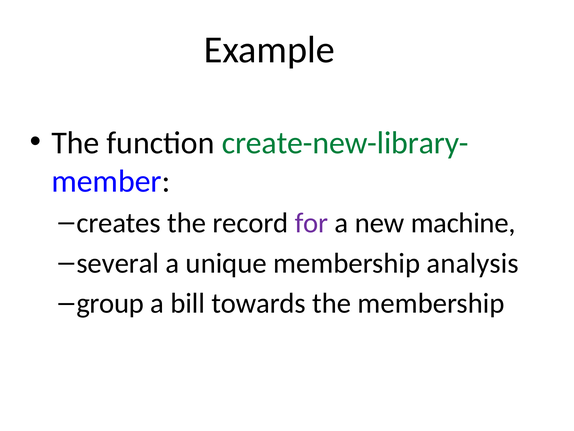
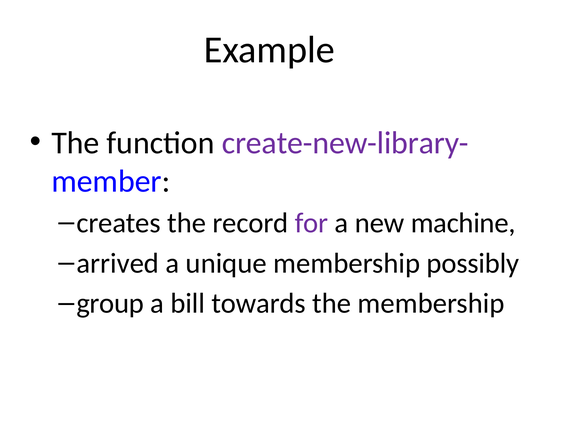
create-new-library- colour: green -> purple (345, 143)
several: several -> arrived (118, 263)
analysis: analysis -> possibly (473, 263)
